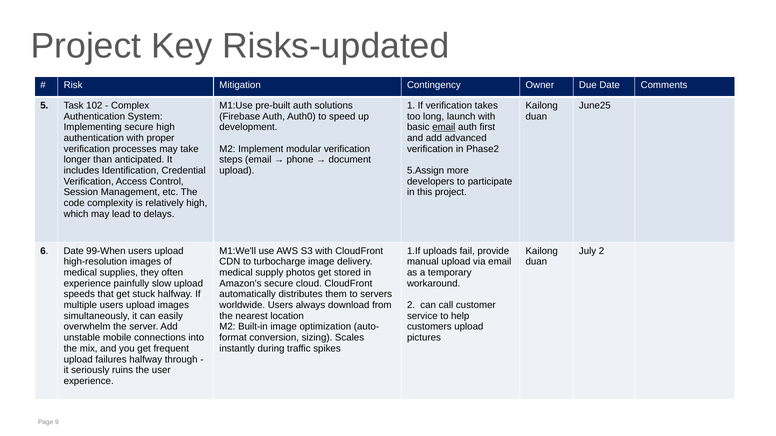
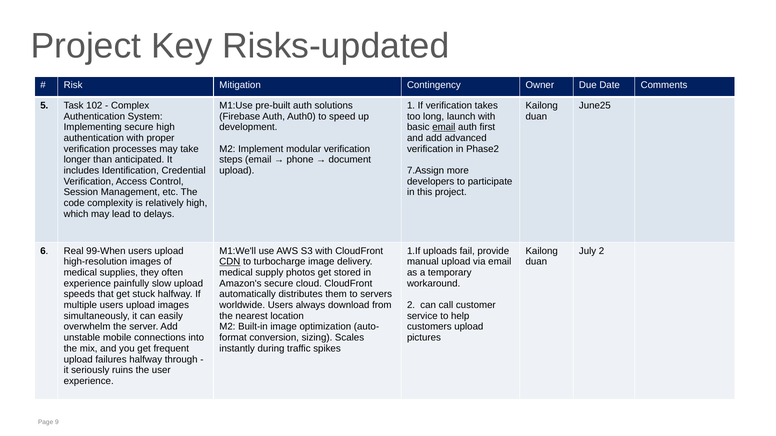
5.Assign: 5.Assign -> 7.Assign (426, 171)
6 Date: Date -> Real (74, 251)
CDN underline: none -> present (230, 262)
